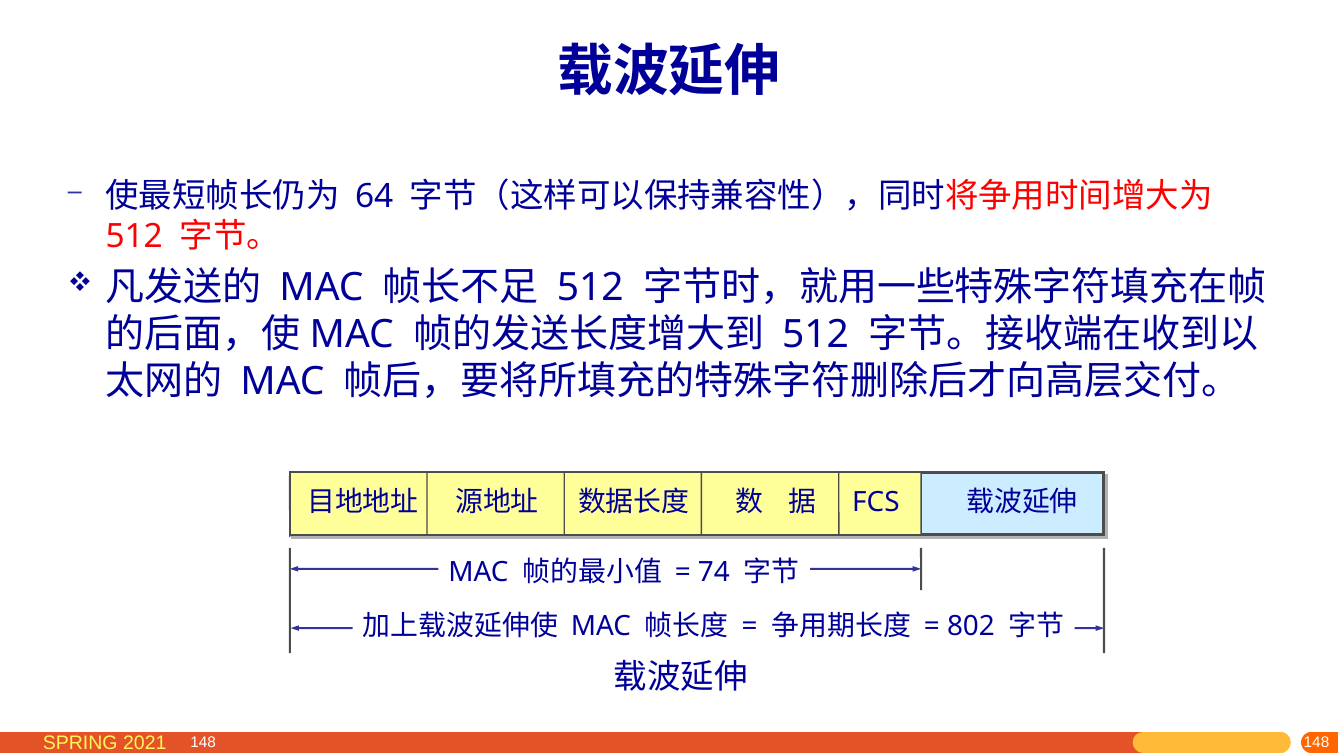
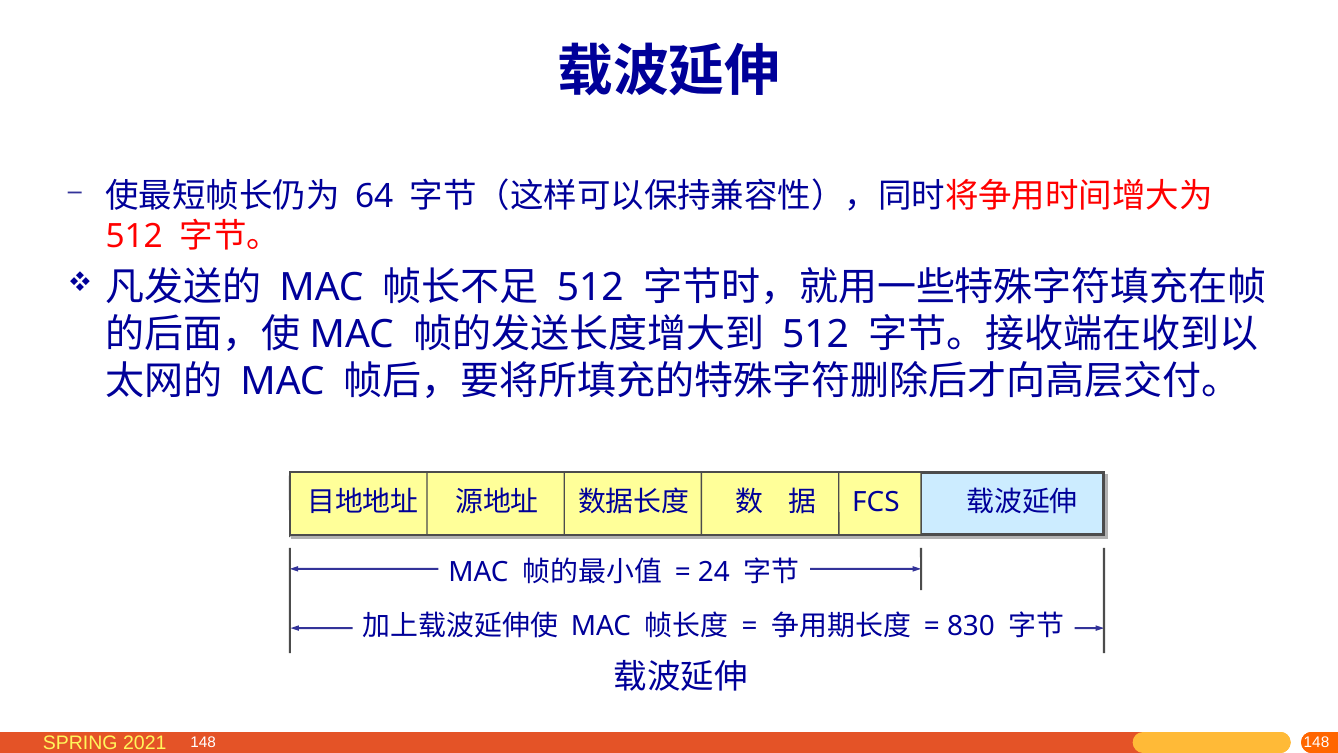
74: 74 -> 24 (714, 572)
802: 802 -> 830 (971, 626)
